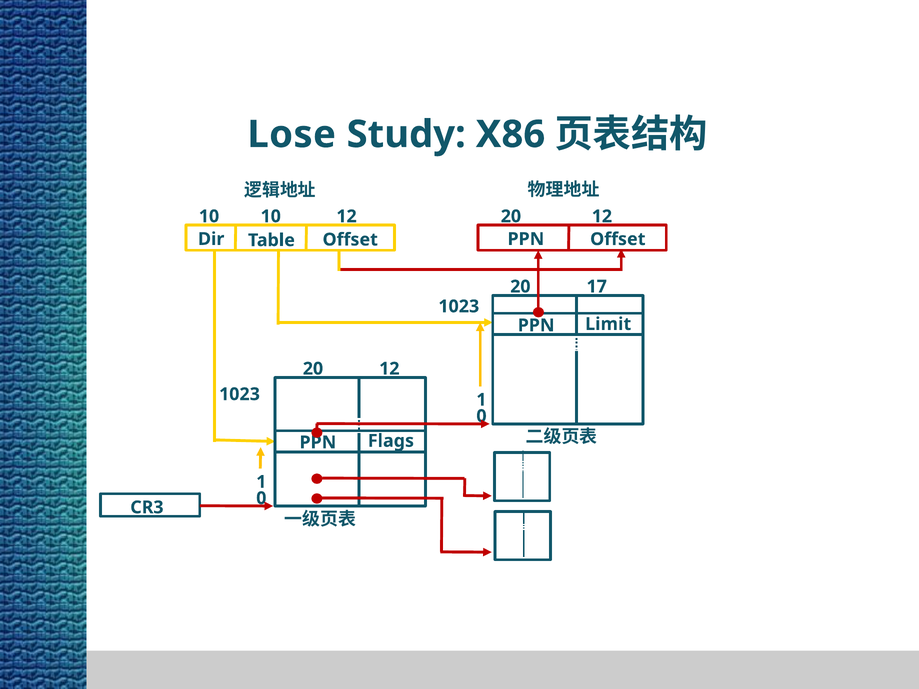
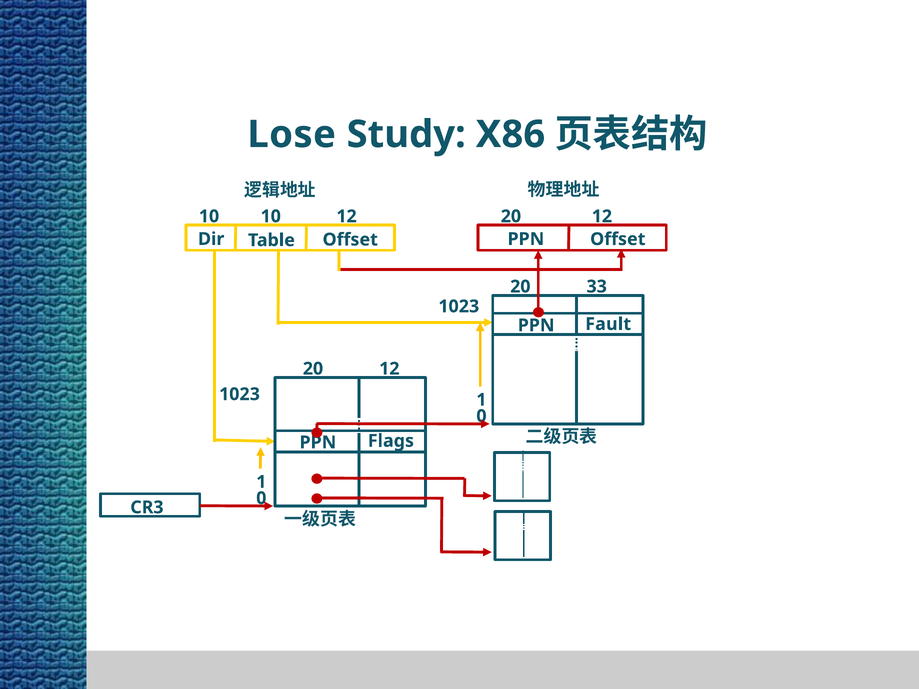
17: 17 -> 33 (597, 287)
Limit: Limit -> Fault (608, 324)
